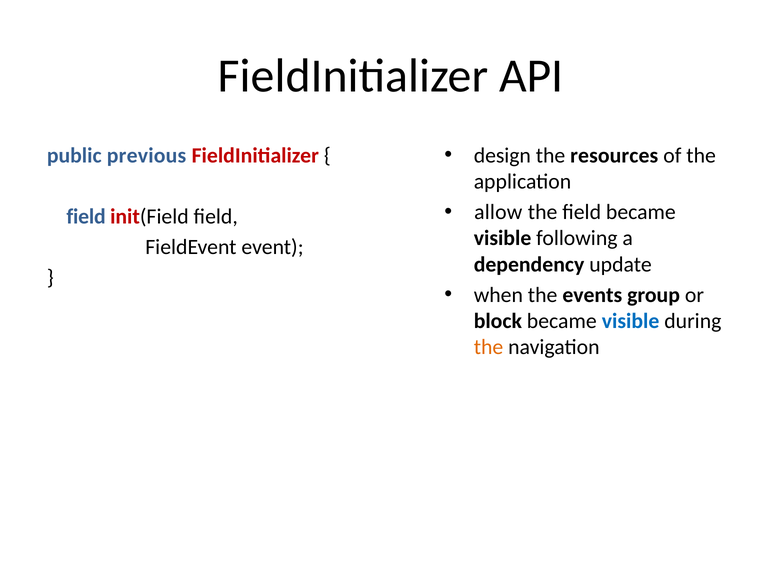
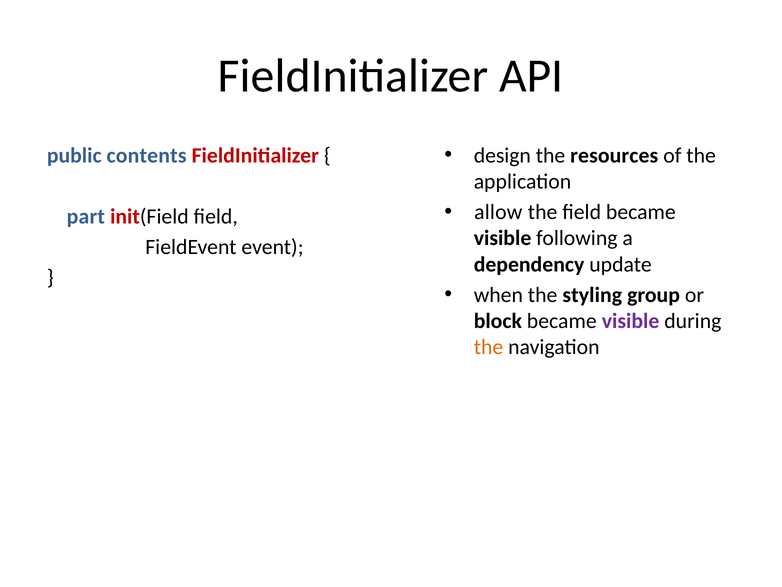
previous: previous -> contents (147, 155)
field: field -> part (86, 216)
events: events -> styling (592, 295)
visible colour: blue -> purple (631, 321)
